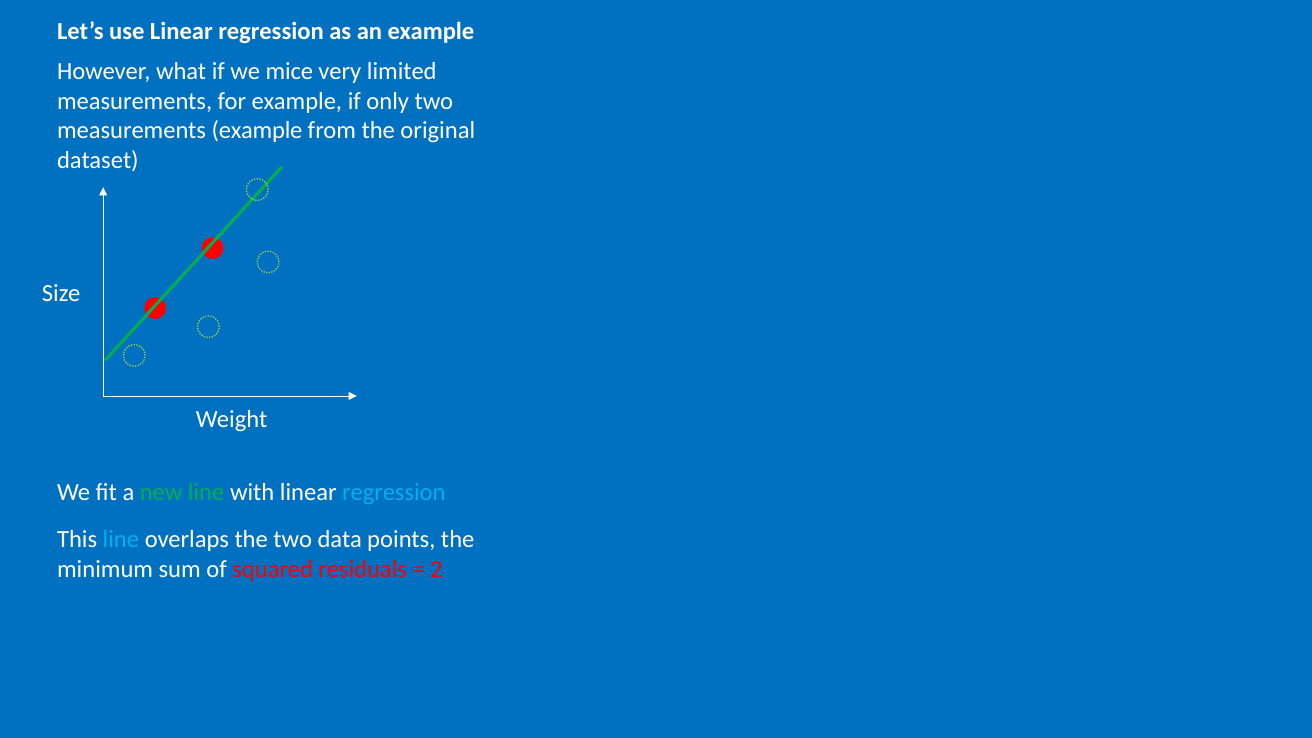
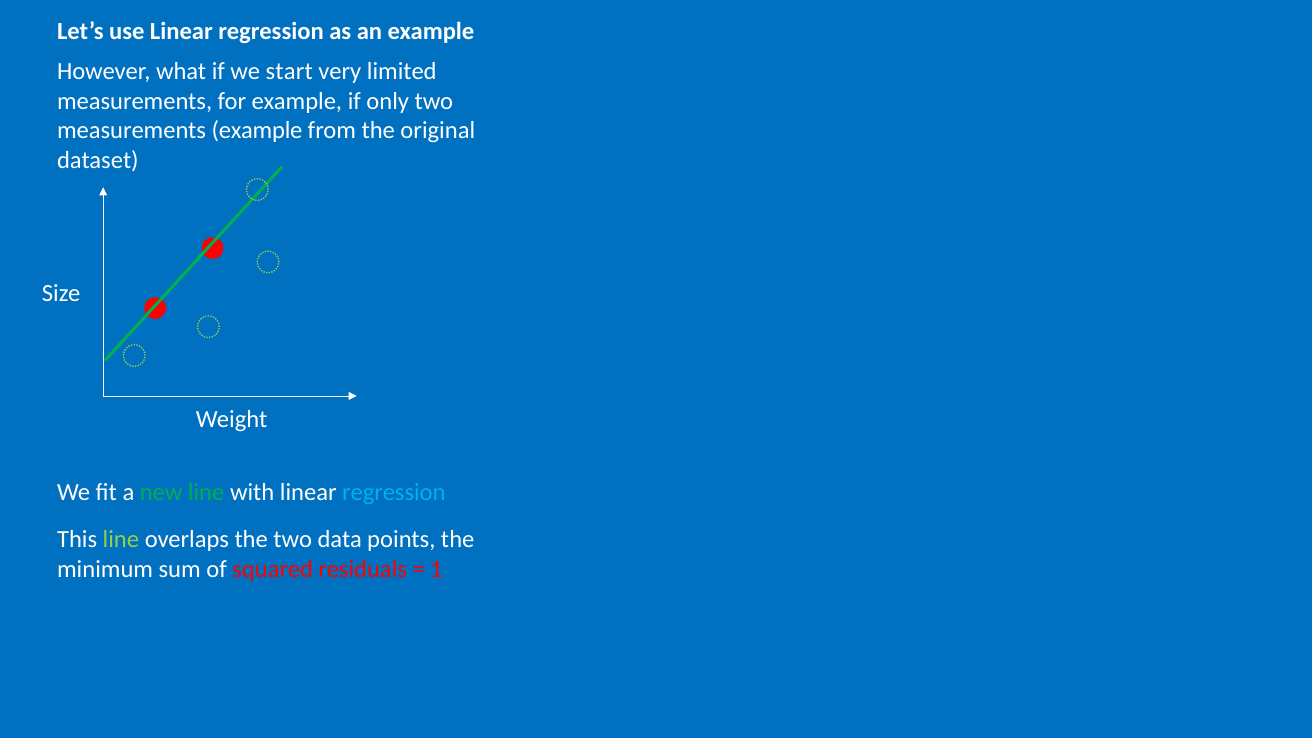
mice: mice -> start (289, 71)
line colour: light blue -> light green (121, 539)
2: 2 -> 1 (436, 569)
